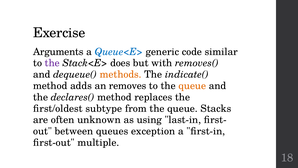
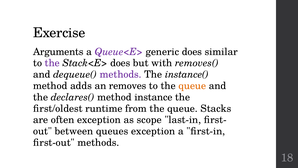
Queue<E> colour: blue -> purple (119, 52)
generic code: code -> does (192, 52)
methods colour: orange -> purple (121, 74)
indicate(: indicate( -> instance( (187, 74)
replaces: replaces -> instance (153, 97)
subtype: subtype -> runtime (104, 108)
often unknown: unknown -> exception (99, 120)
using: using -> scope (149, 120)
first-out multiple: multiple -> methods (98, 142)
